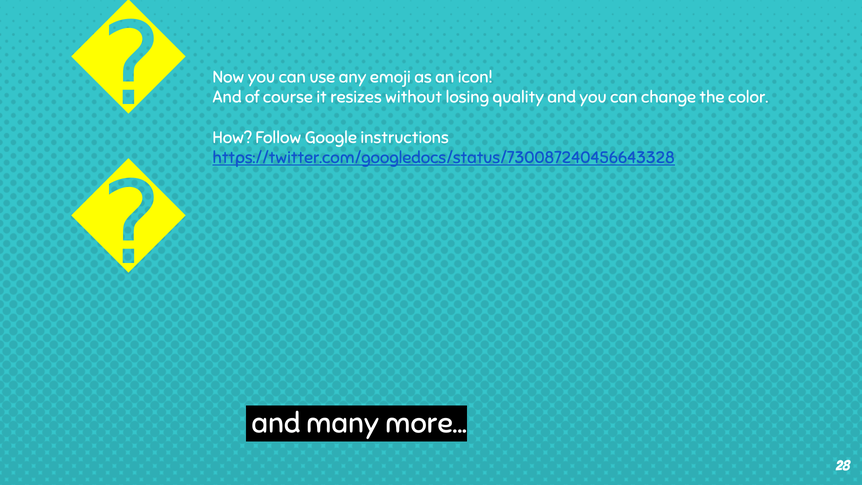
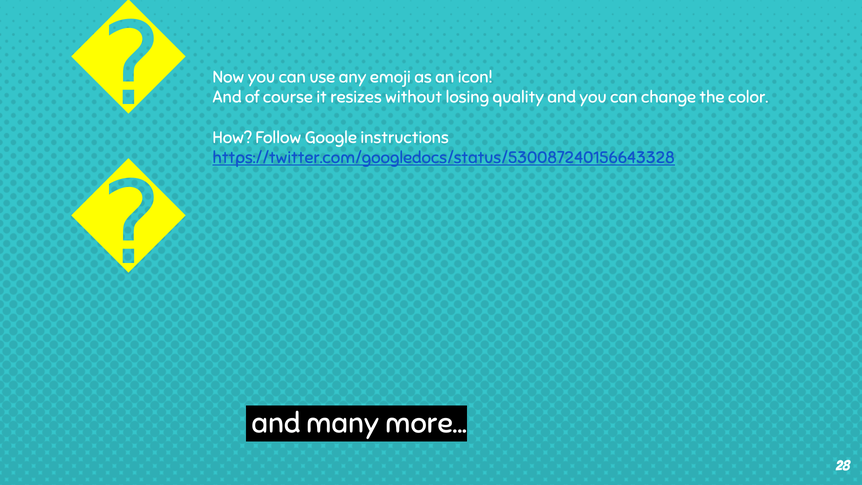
https://twitter.com/googledocs/status/730087240456643328: https://twitter.com/googledocs/status/730087240456643328 -> https://twitter.com/googledocs/status/530087240156643328 (444, 158)
